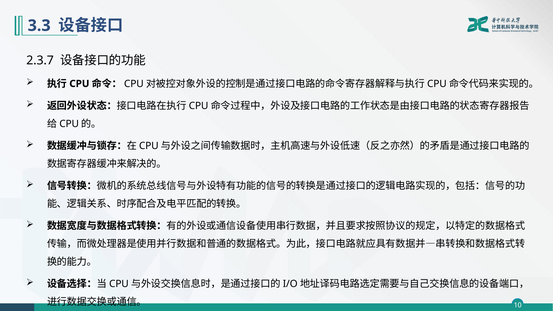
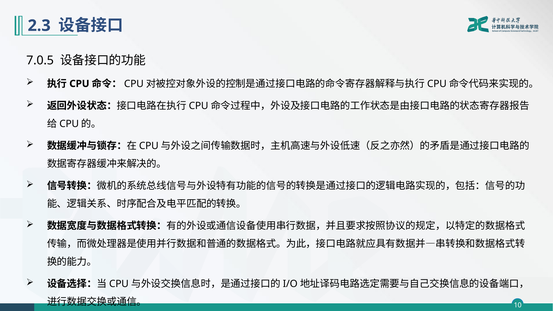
3.3: 3.3 -> 2.3 (39, 26)
2.3.7: 2.3.7 -> 7.0.5 (40, 60)
